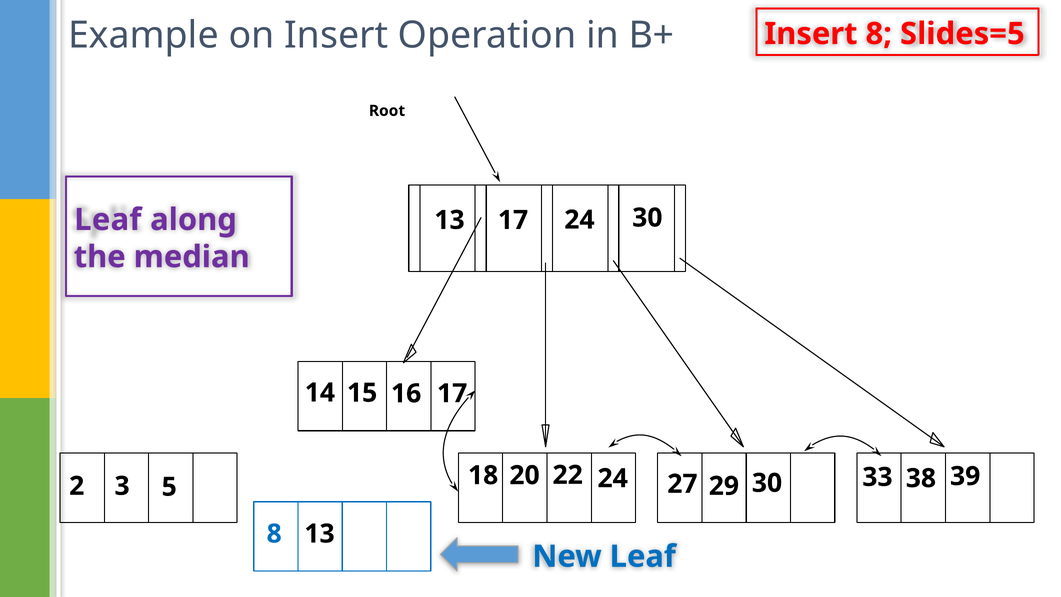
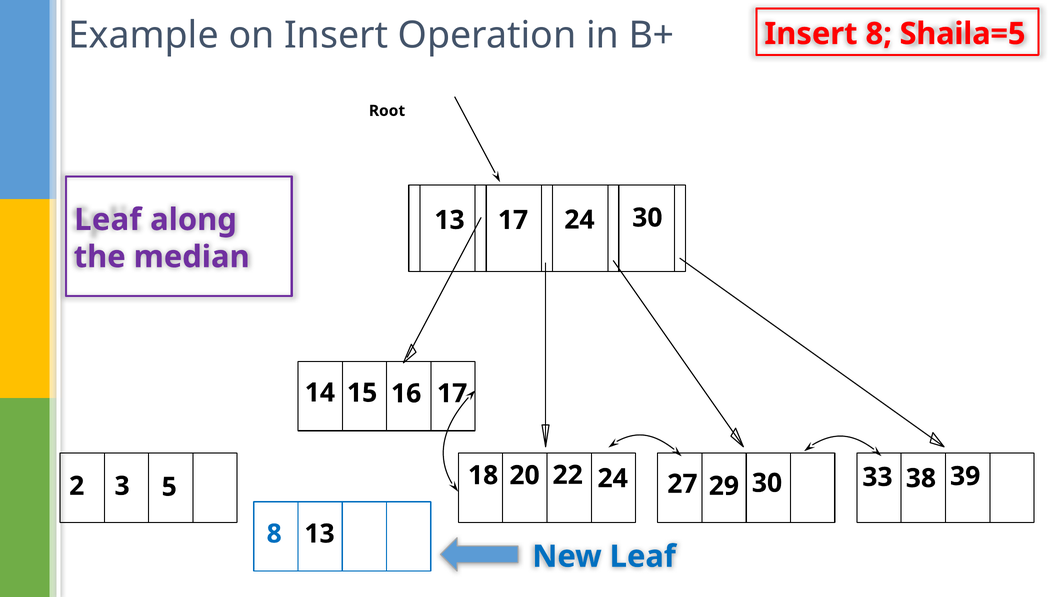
Slides=5: Slides=5 -> Shaila=5 (963, 34)
